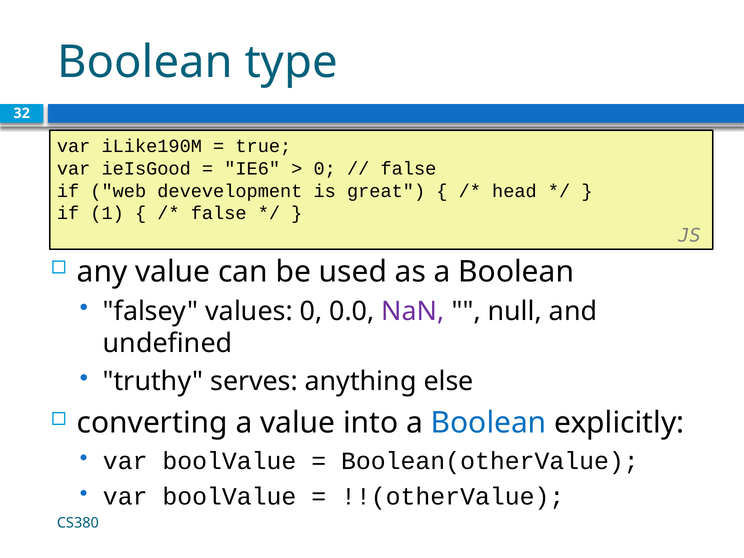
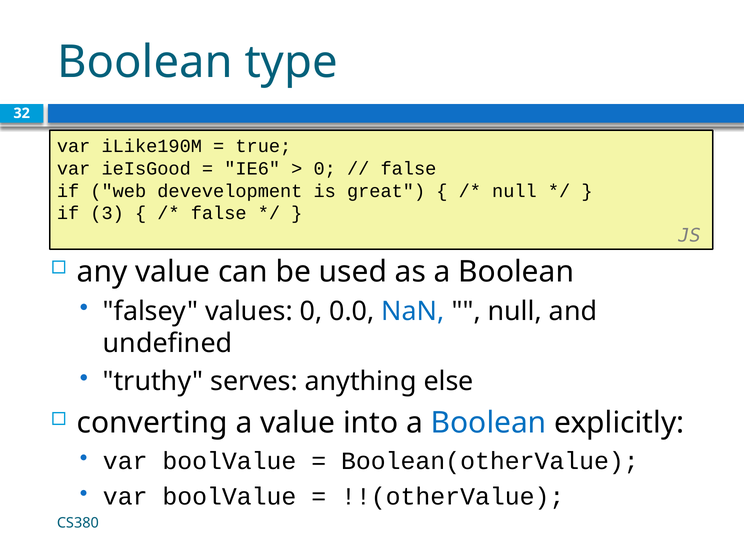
head: head -> null (514, 191)
1: 1 -> 3 (107, 213)
NaN colour: purple -> blue (413, 311)
